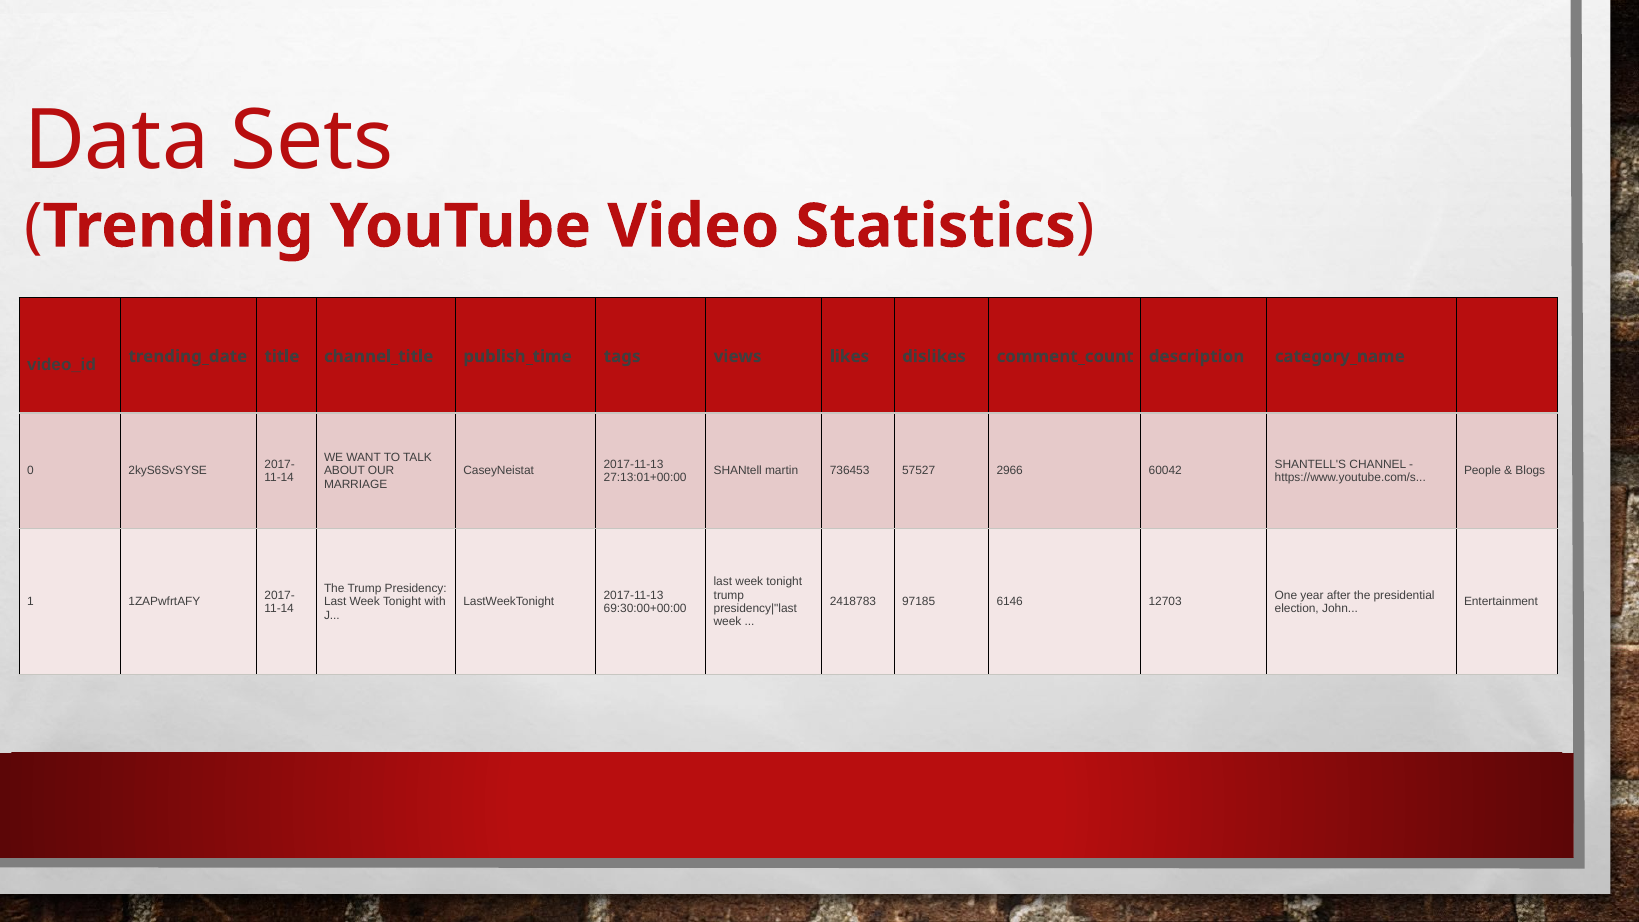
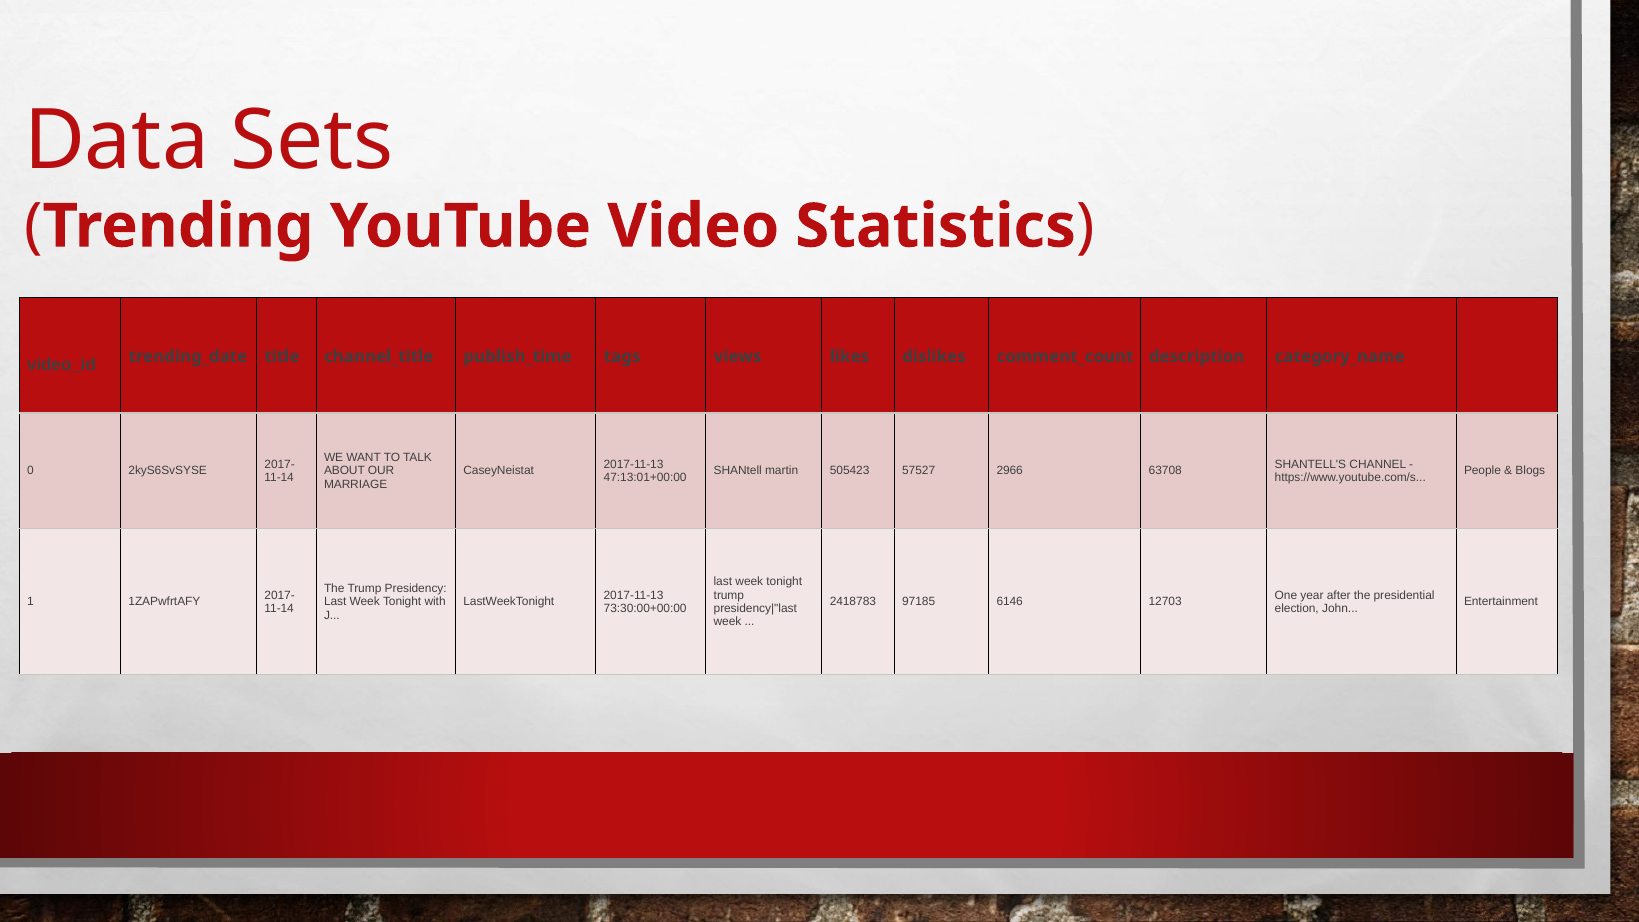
736453: 736453 -> 505423 (850, 471)
60042: 60042 -> 63708 (1165, 471)
27:13:01+00:00: 27:13:01+00:00 -> 47:13:01+00:00 (645, 477)
69:30:00+00:00: 69:30:00+00:00 -> 73:30:00+00:00 (645, 608)
